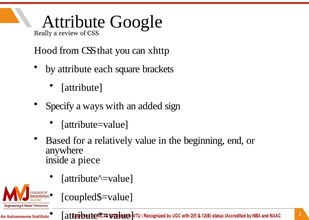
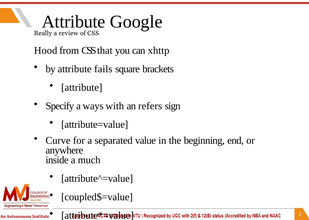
each: each -> fails (103, 69)
added: added -> refers (150, 106)
Based: Based -> Curve (58, 141)
relatively: relatively -> separated (114, 141)
piece: piece -> much (89, 160)
